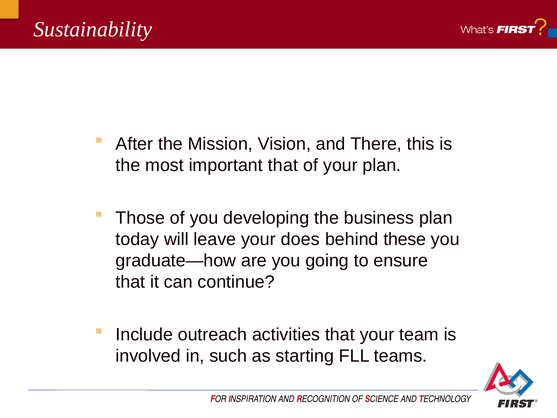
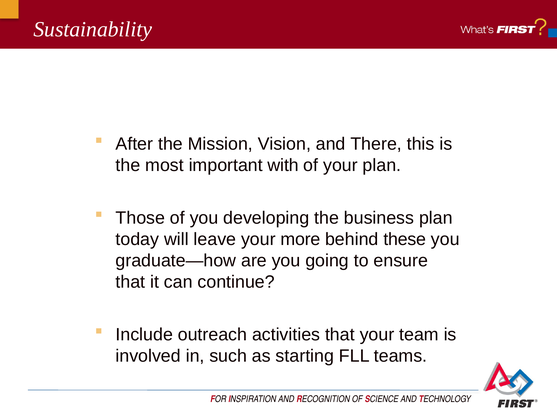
important that: that -> with (283, 165)
does: does -> more (300, 239)
